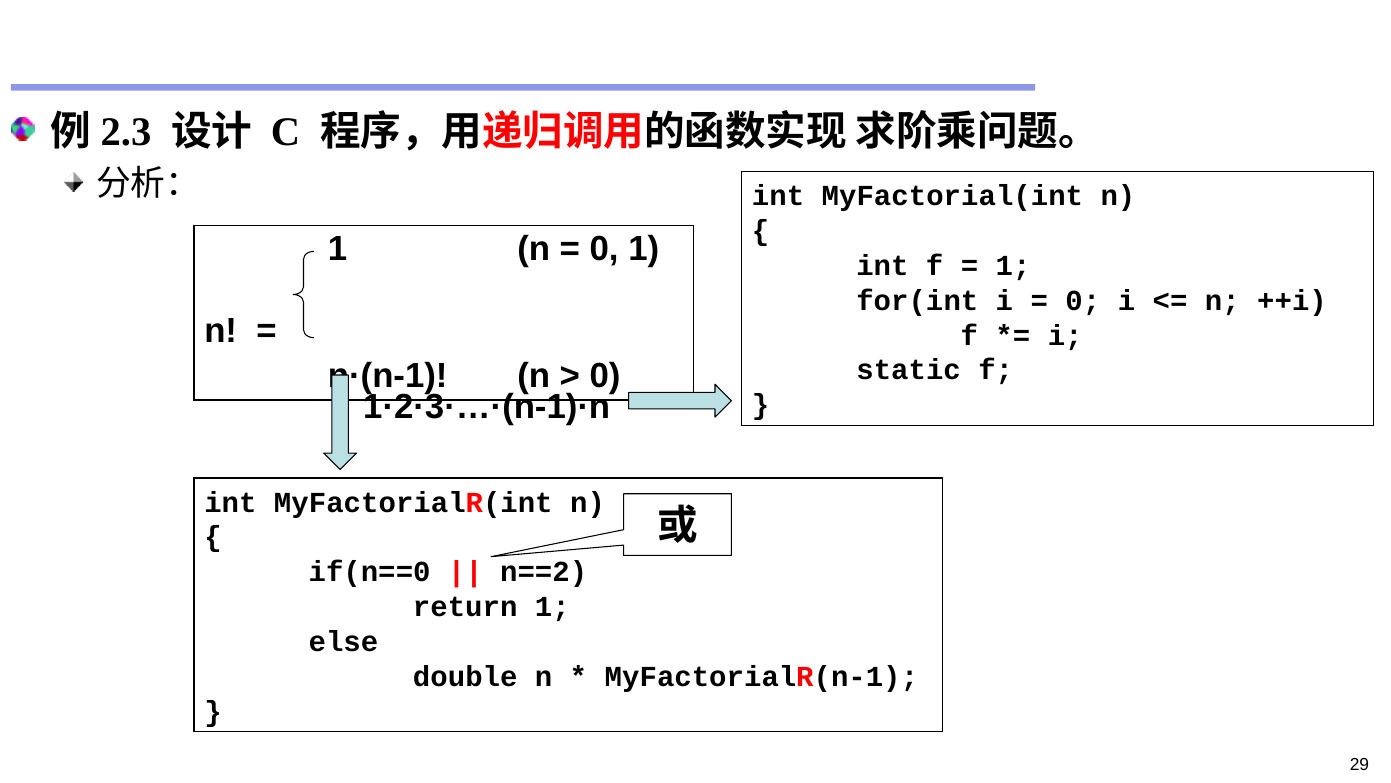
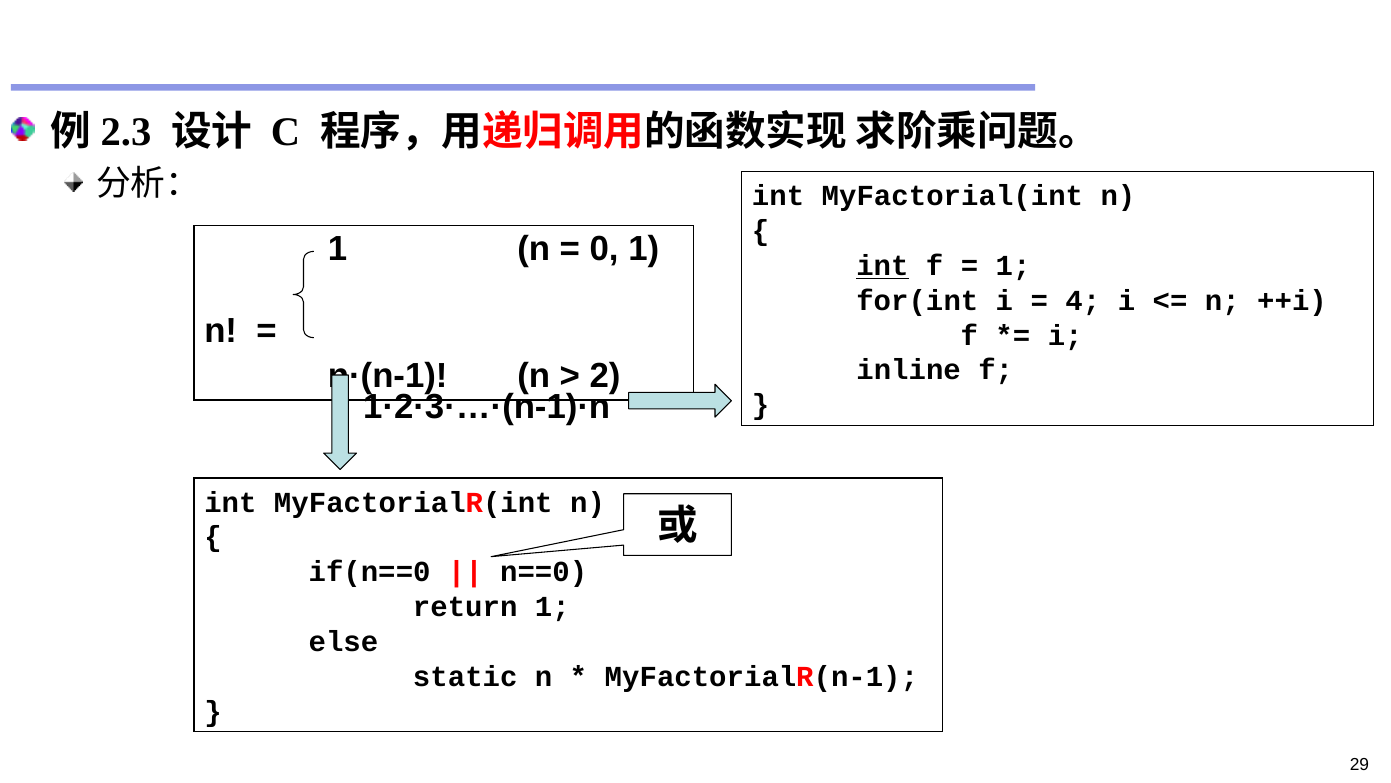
int underline: none -> present (882, 266)
0: 0 -> 4 (1083, 301)
static: static -> inline (909, 370)
0: 0 -> 2 (605, 376)
n==2: n==2 -> n==0 (544, 572)
double: double -> static (465, 676)
